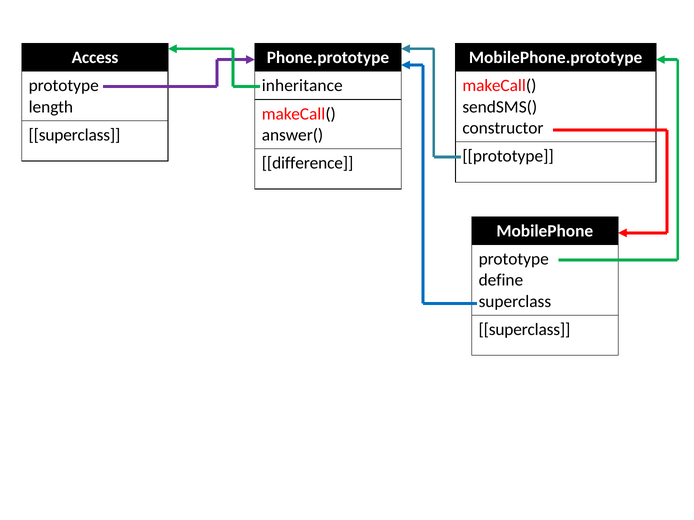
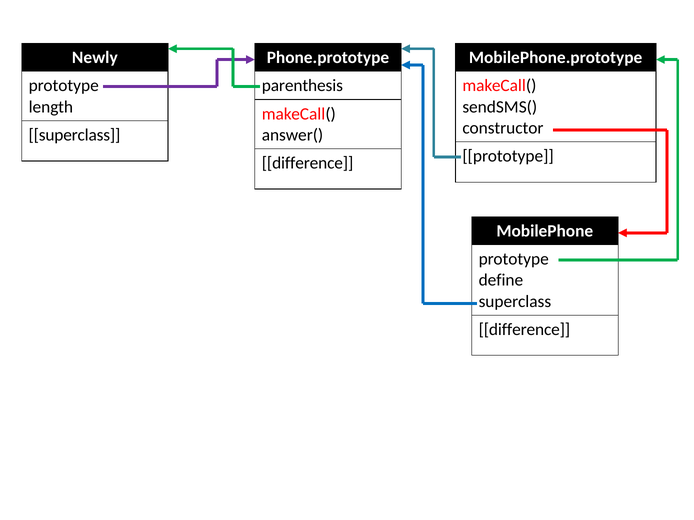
Access: Access -> Newly (95, 58)
inheritance: inheritance -> parenthesis (302, 86)
superclass: superclass -> difference (524, 330)
